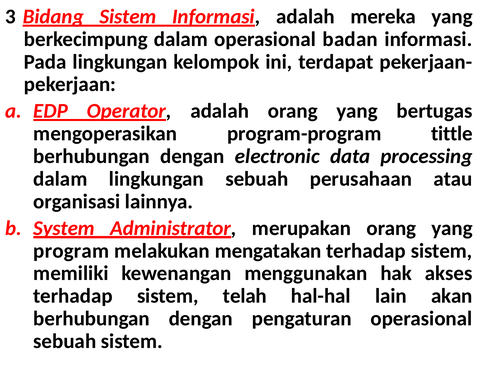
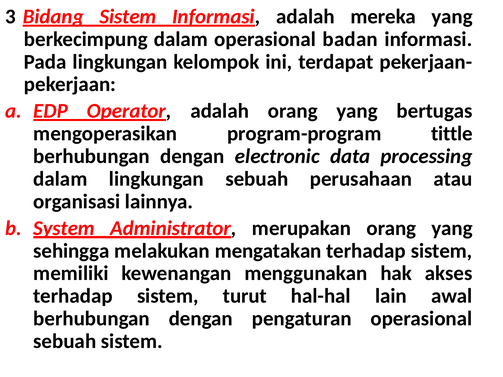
program: program -> sehingga (71, 251)
telah: telah -> turut (245, 296)
akan: akan -> awal (452, 296)
